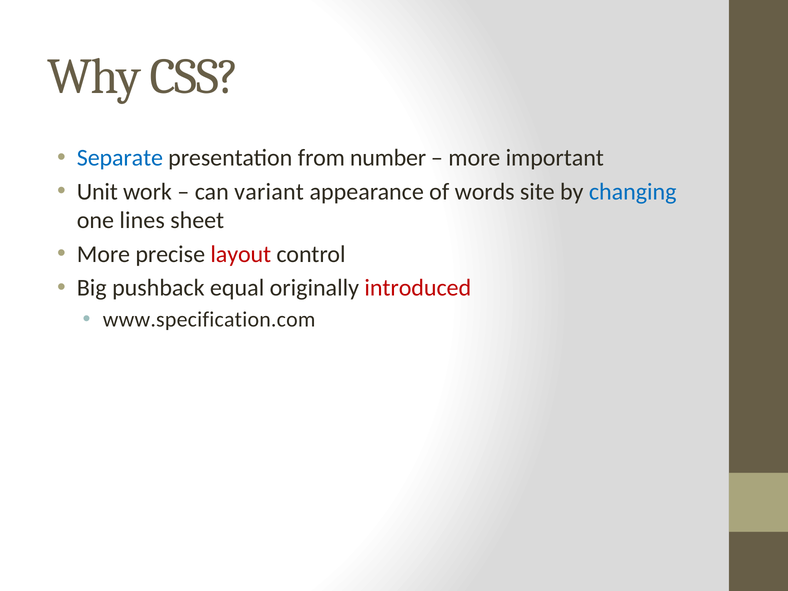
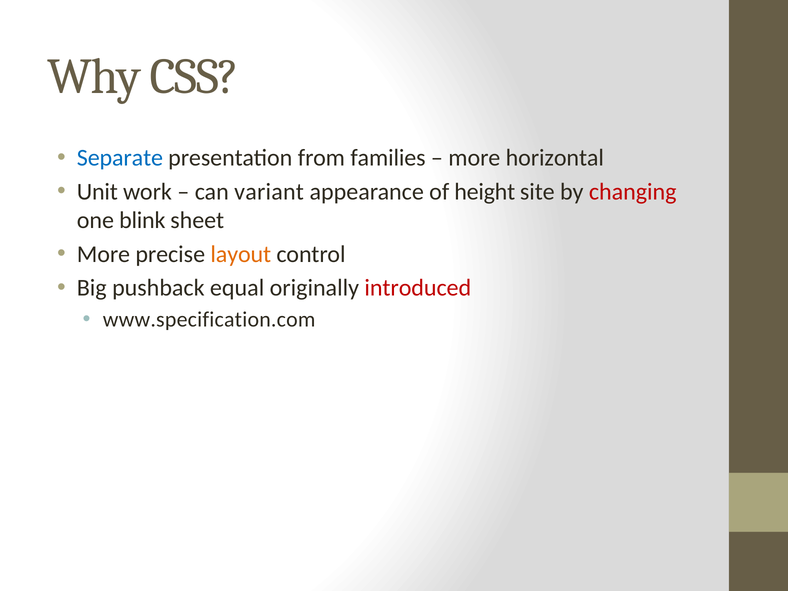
number: number -> families (388, 158)
important: important -> horizontal (555, 158)
words: words -> height (485, 192)
changing colour: blue -> red (633, 192)
lines: lines -> blink (142, 221)
layout colour: red -> orange (241, 254)
